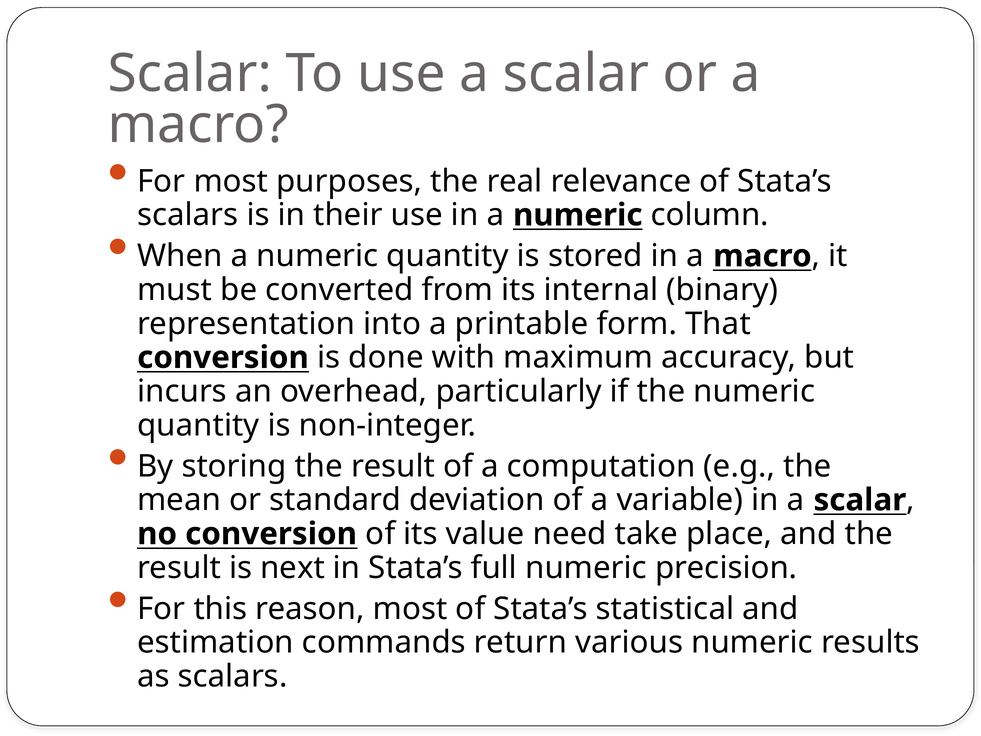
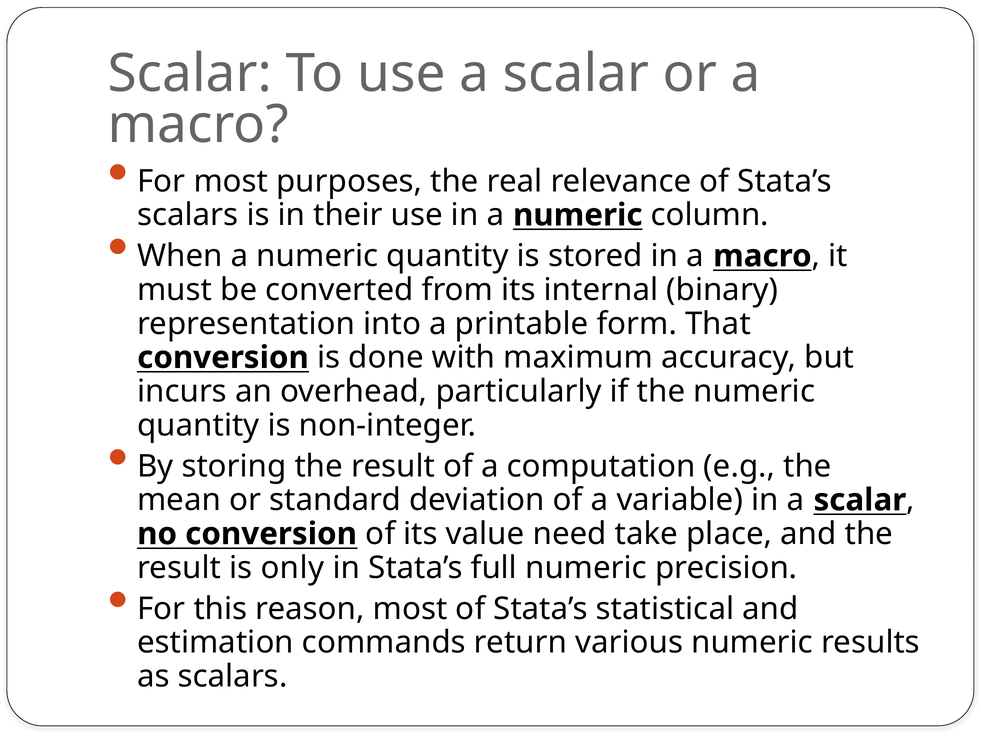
next: next -> only (292, 568)
